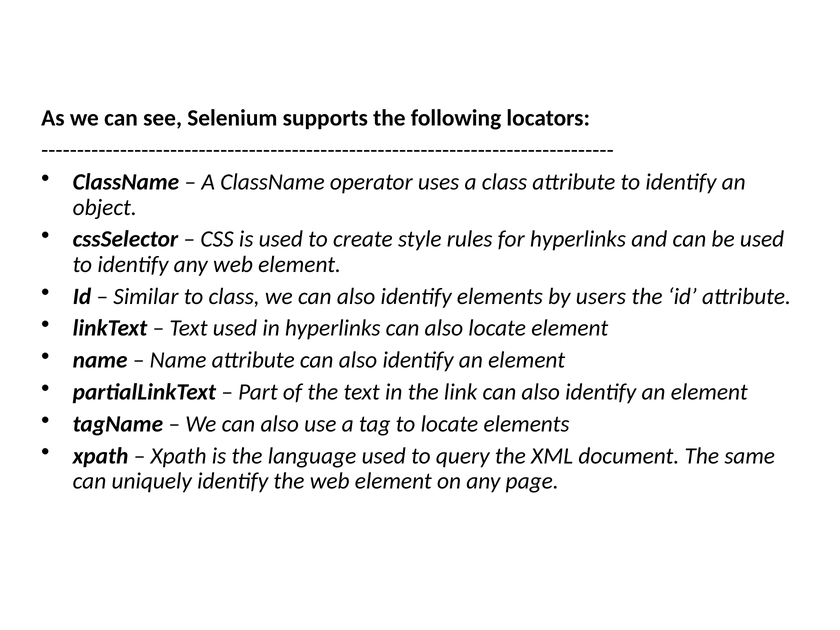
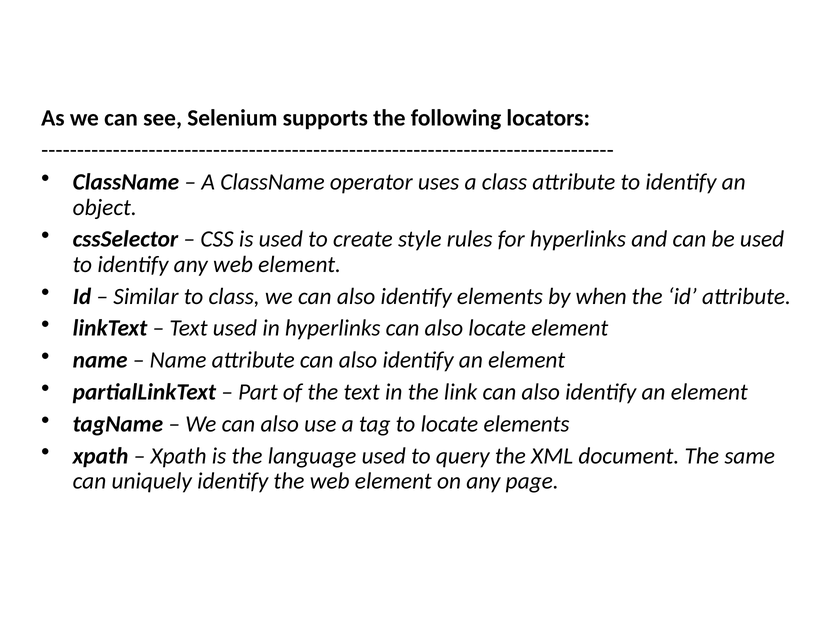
users: users -> when (601, 296)
